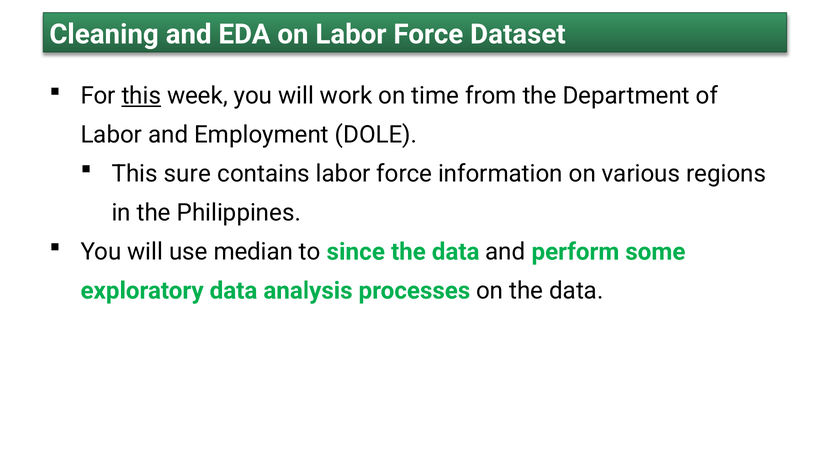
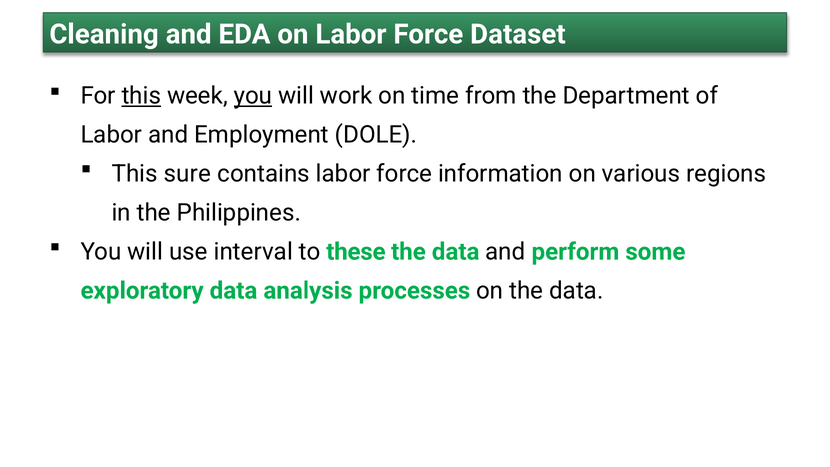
you underline: none -> present (253, 96)
median: median -> interval (253, 252)
since: since -> these (356, 252)
